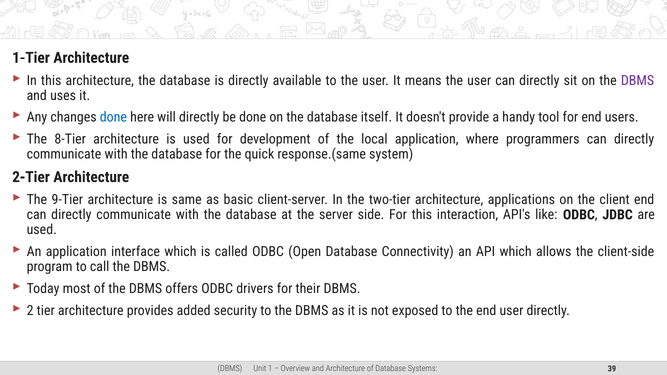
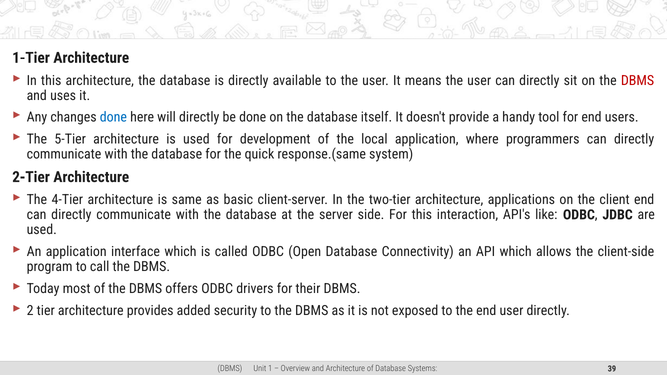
DBMS colour: purple -> red (638, 80)
8-Tier: 8-Tier -> 5-Tier (70, 139)
9-Tier: 9-Tier -> 4-Tier (67, 200)
